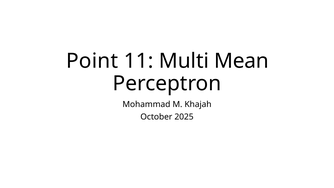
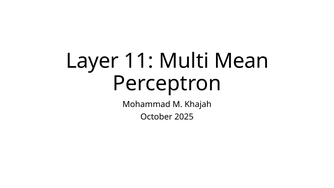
Point: Point -> Layer (92, 61)
